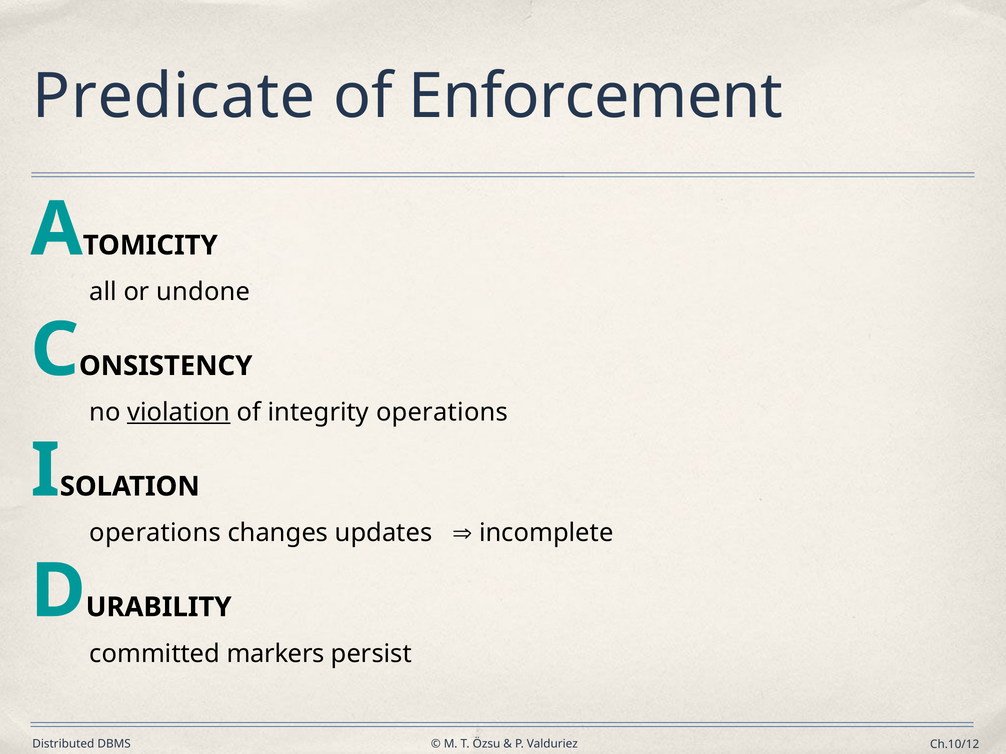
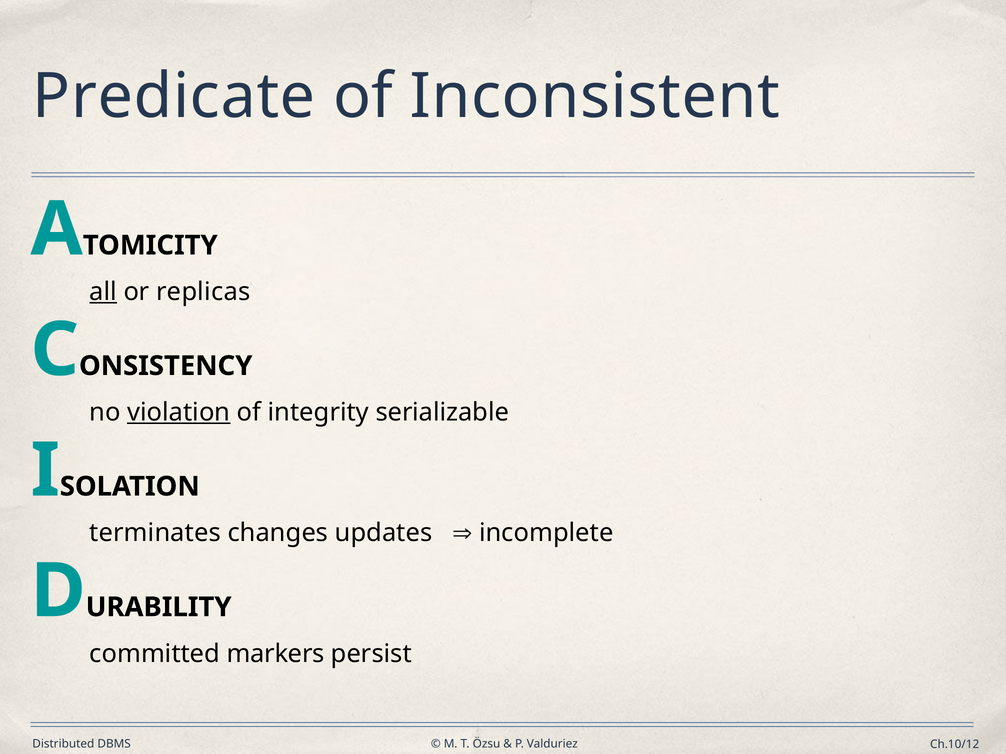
Enforcement: Enforcement -> Inconsistent (595, 96)
all underline: none -> present (103, 292)
undone: undone -> replicas (203, 292)
integrity operations: operations -> serializable (442, 413)
operations: operations -> terminates (155, 533)
